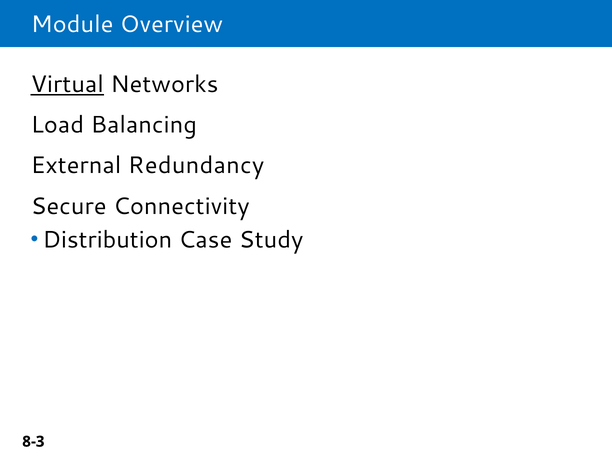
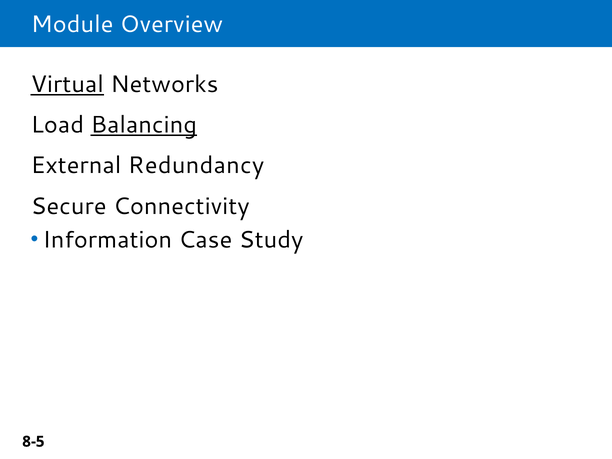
Balancing underline: none -> present (144, 125)
Distribution: Distribution -> Information (107, 240)
8-3: 8-3 -> 8-5 (33, 442)
